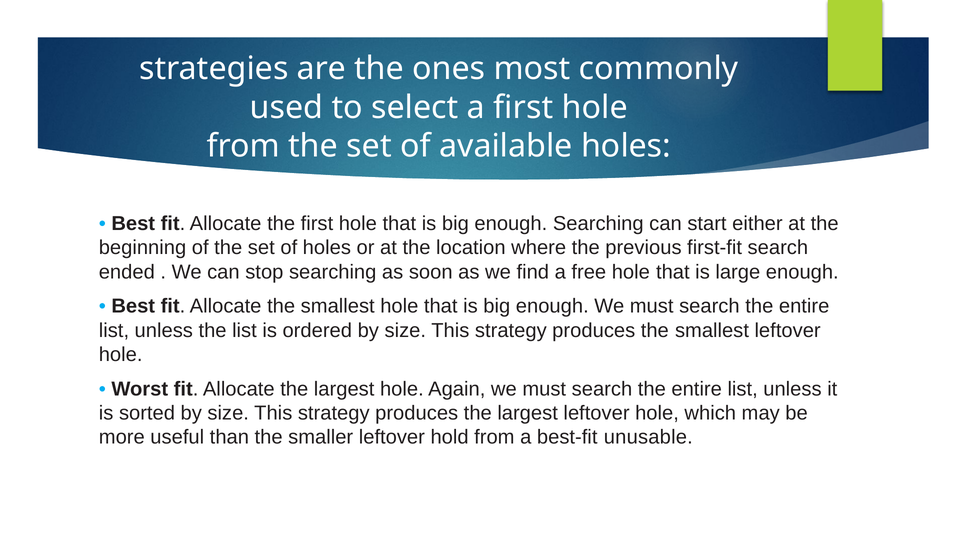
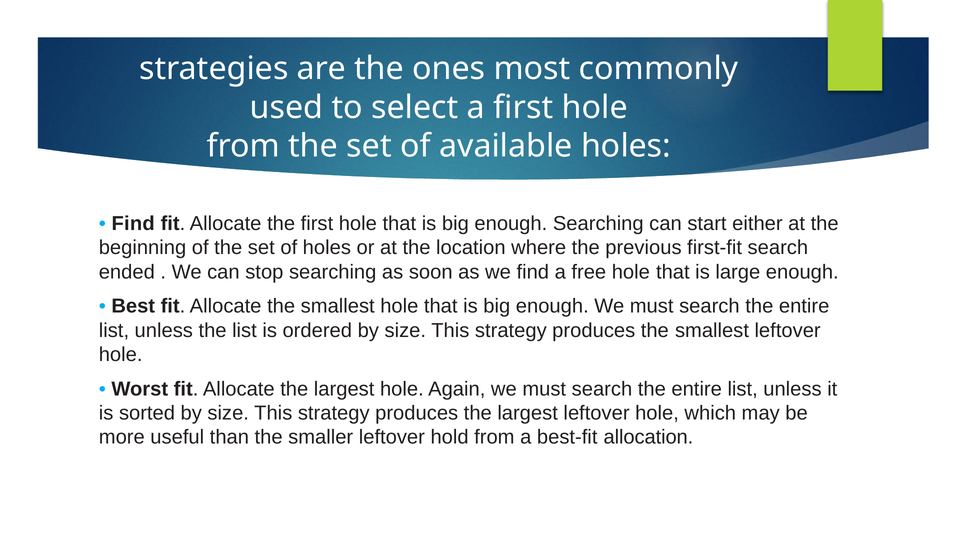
Best: Best -> Find (133, 224)
unusable: unusable -> allocation (648, 437)
